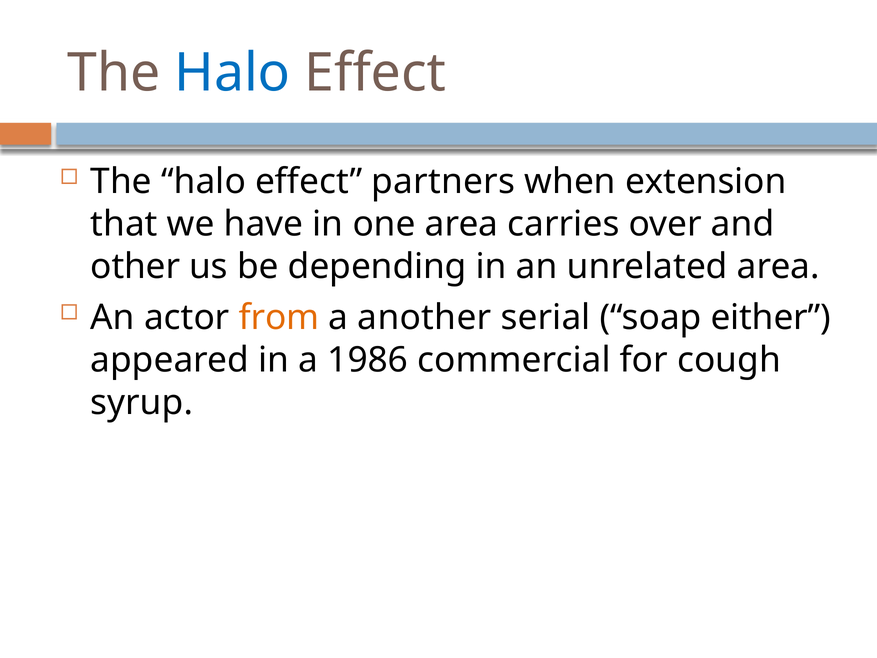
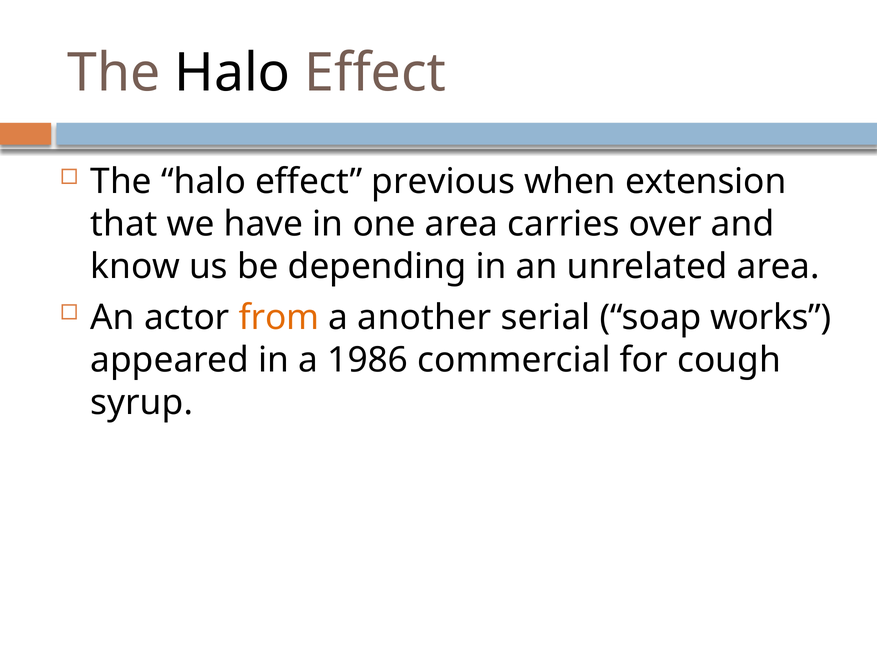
Halo colour: blue -> black (232, 73)
partners: partners -> previous (443, 181)
other: other -> know (135, 266)
either: either -> works (771, 317)
